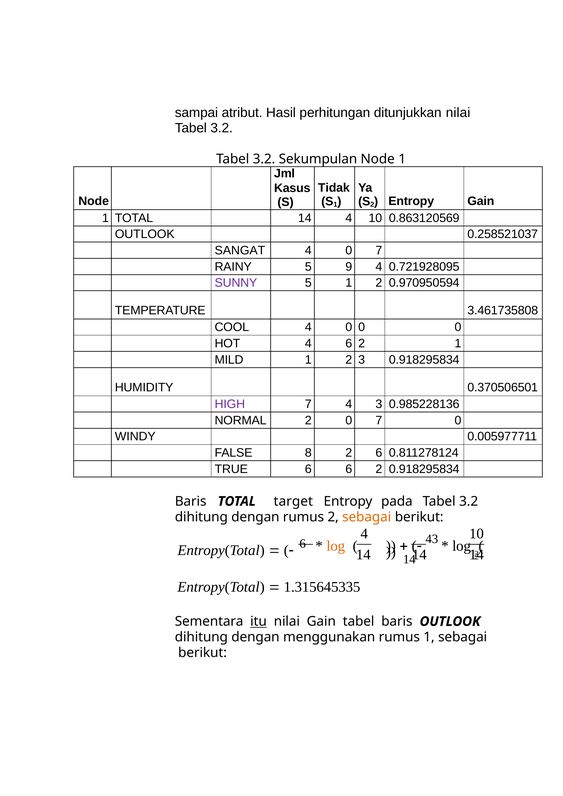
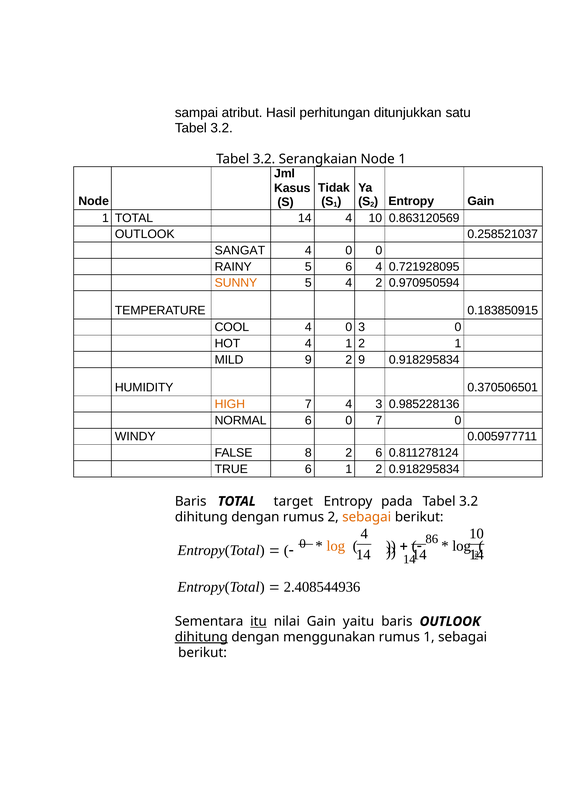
ditunjukkan nilai: nilai -> satu (458, 113)
Sekumpulan: Sekumpulan -> Serangkaian (318, 159)
4 0 7: 7 -> 0 (379, 250)
5 9: 9 -> 6 (349, 267)
SUNNY colour: purple -> orange (236, 283)
5 1: 1 -> 4 (349, 283)
3.461735808: 3.461735808 -> 0.183850915 (503, 311)
4 0 0: 0 -> 3 (362, 327)
4 6: 6 -> 1 (349, 344)
MILD 1: 1 -> 9 (308, 360)
2 3: 3 -> 9 (362, 360)
HIGH colour: purple -> orange (230, 404)
NORMAL 2: 2 -> 6 (308, 420)
6 6: 6 -> 1 (349, 469)
43: 43 -> 86 (432, 539)
6: 6 -> 0 (303, 544)
1.315645335: 1.315645335 -> 2.408544936 (322, 587)
Gain tabel: tabel -> yaitu (359, 621)
dihitung underline: none -> present (201, 637)
